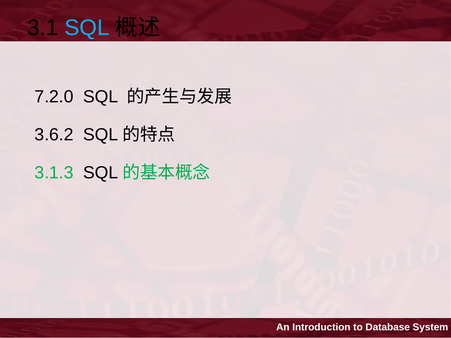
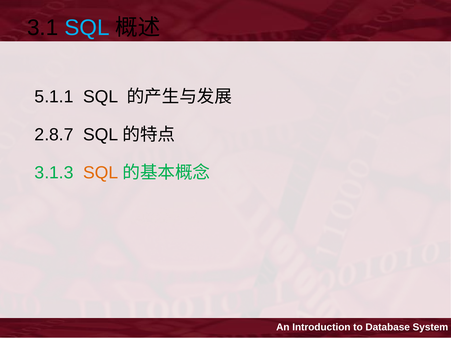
7.2.0: 7.2.0 -> 5.1.1 (54, 97)
3.6.2: 3.6.2 -> 2.8.7 (54, 135)
SQL colour: black -> orange (101, 173)
